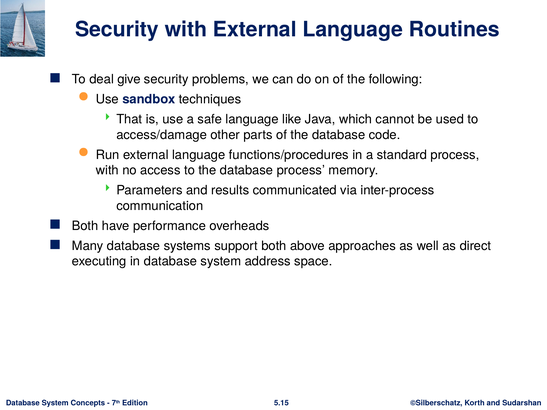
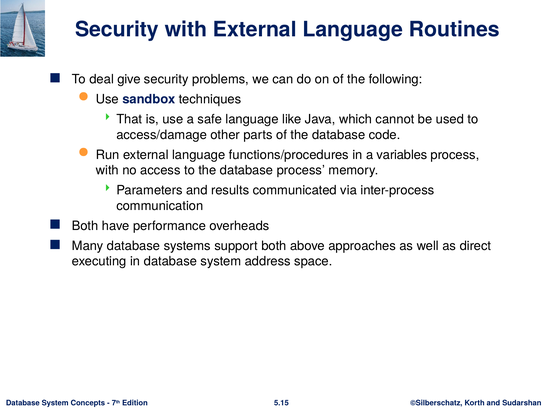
standard: standard -> variables (402, 155)
